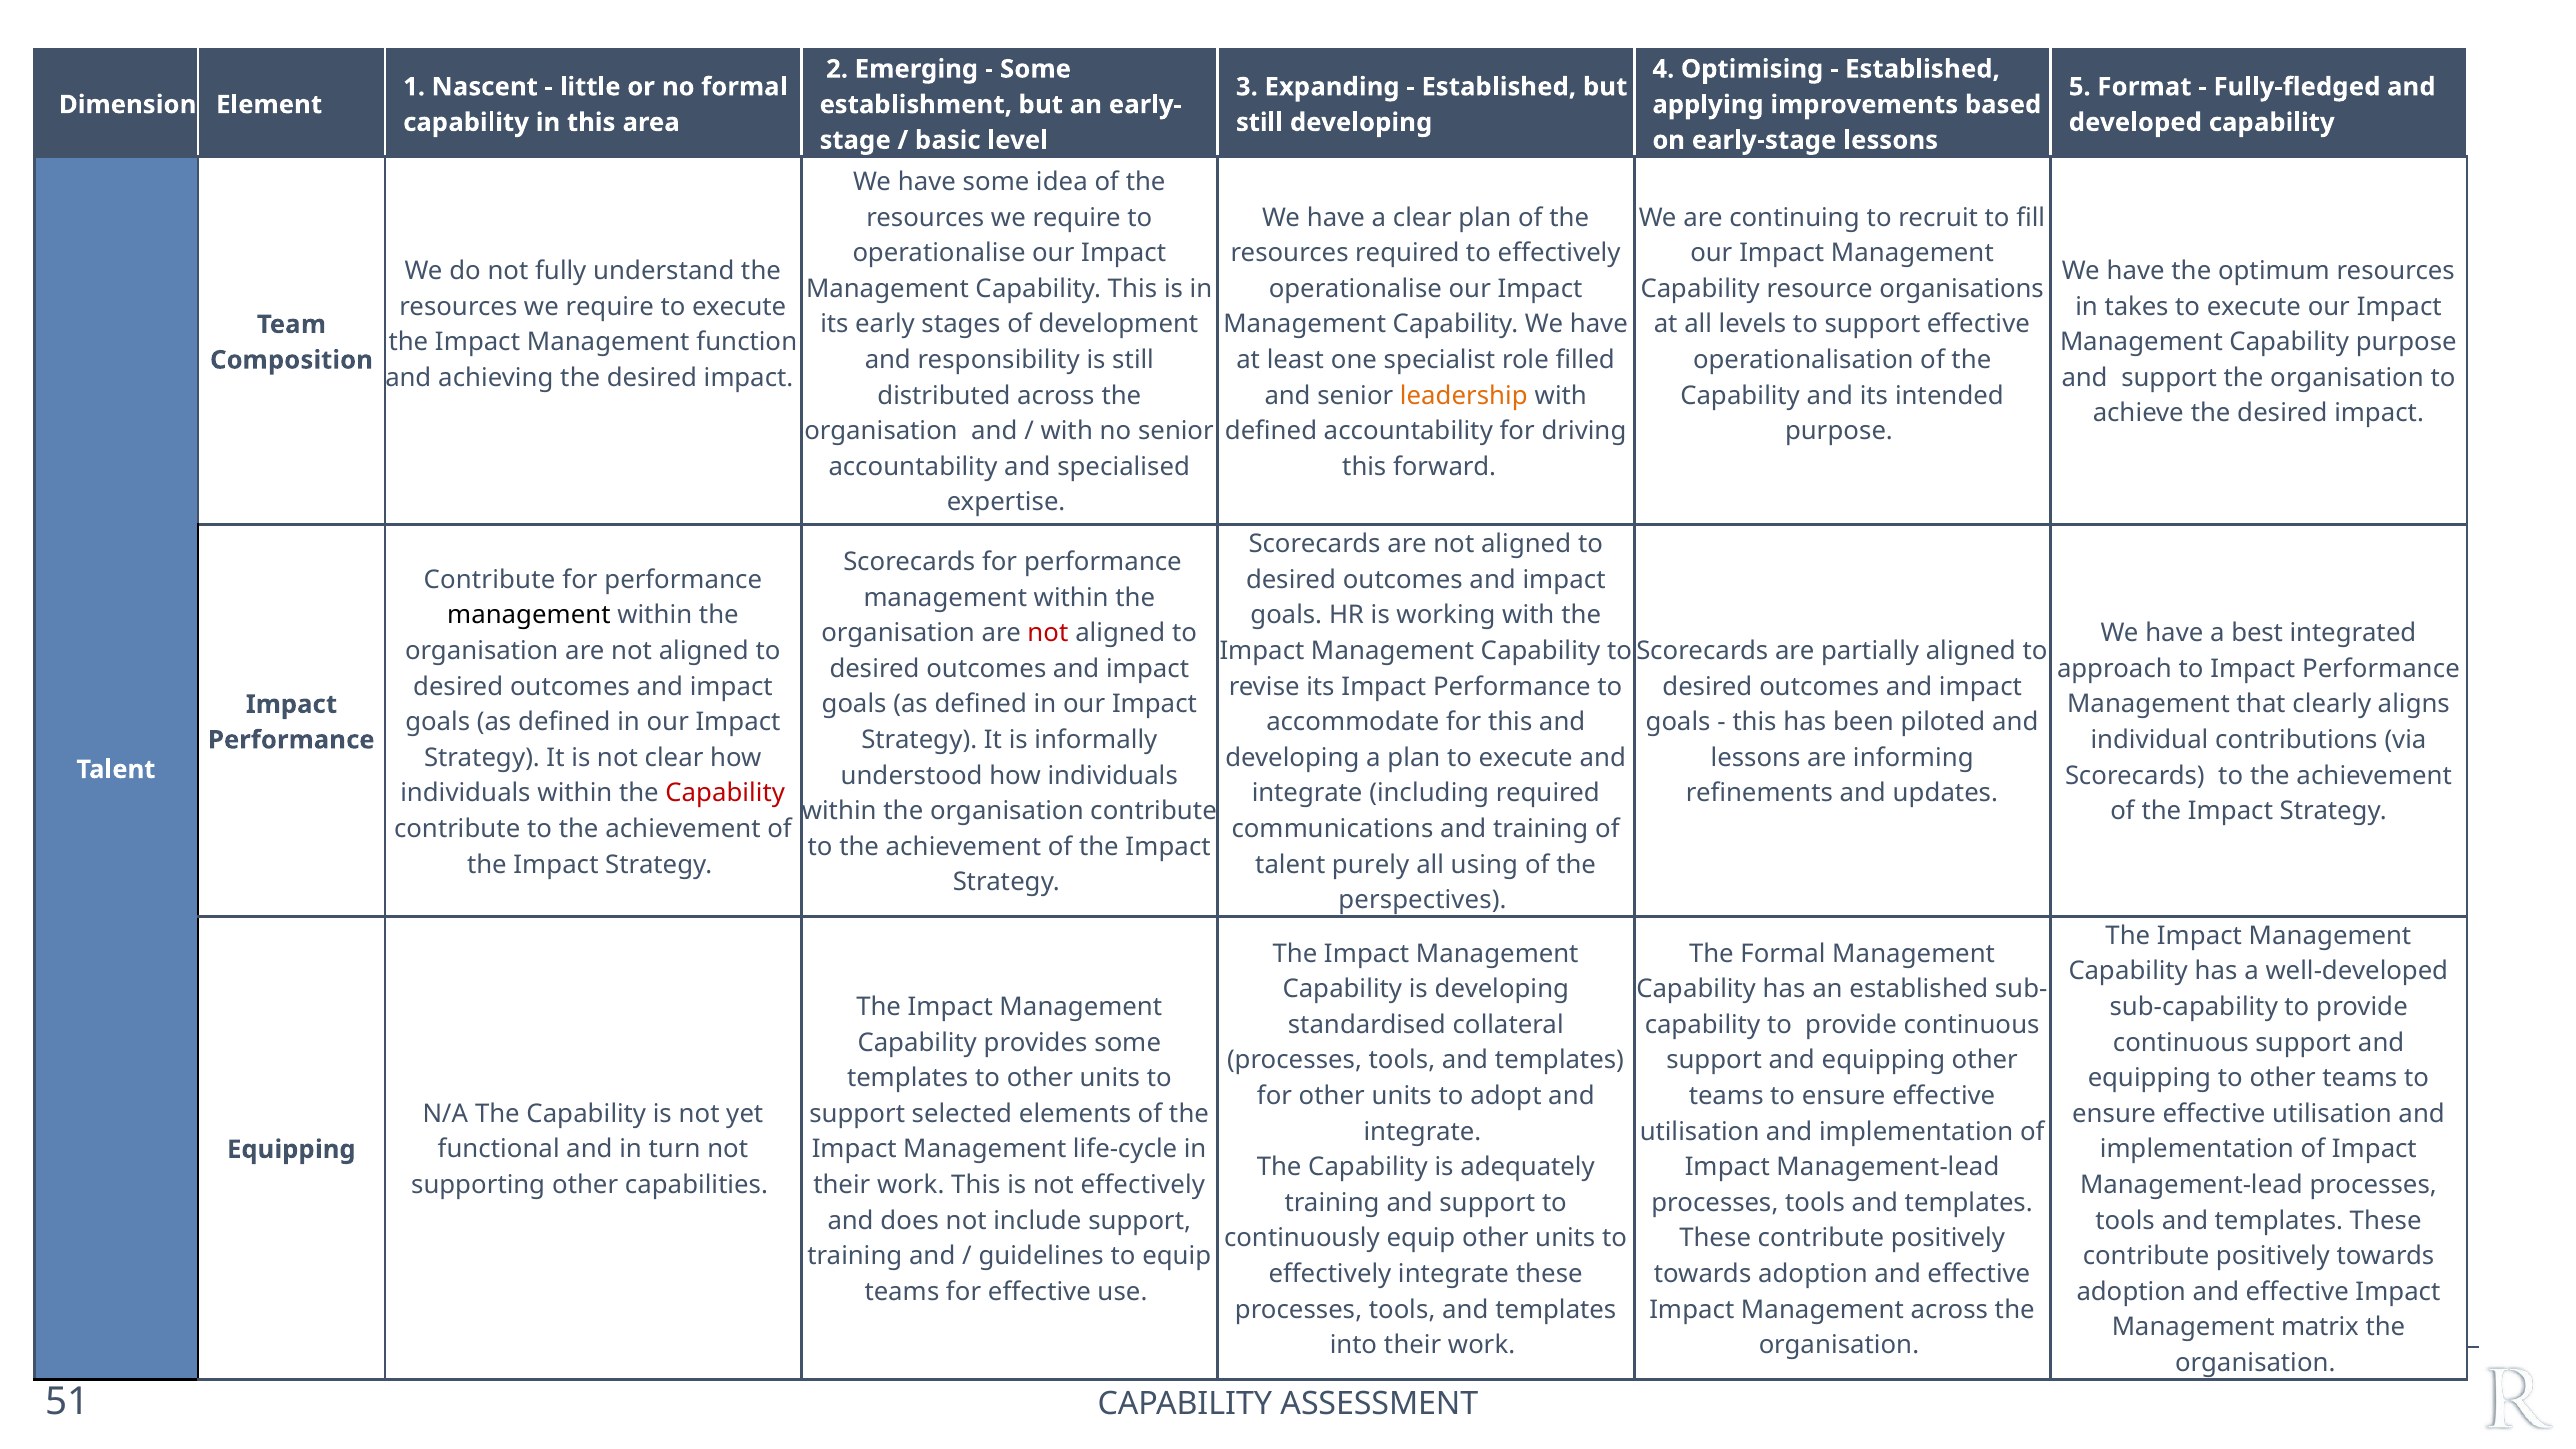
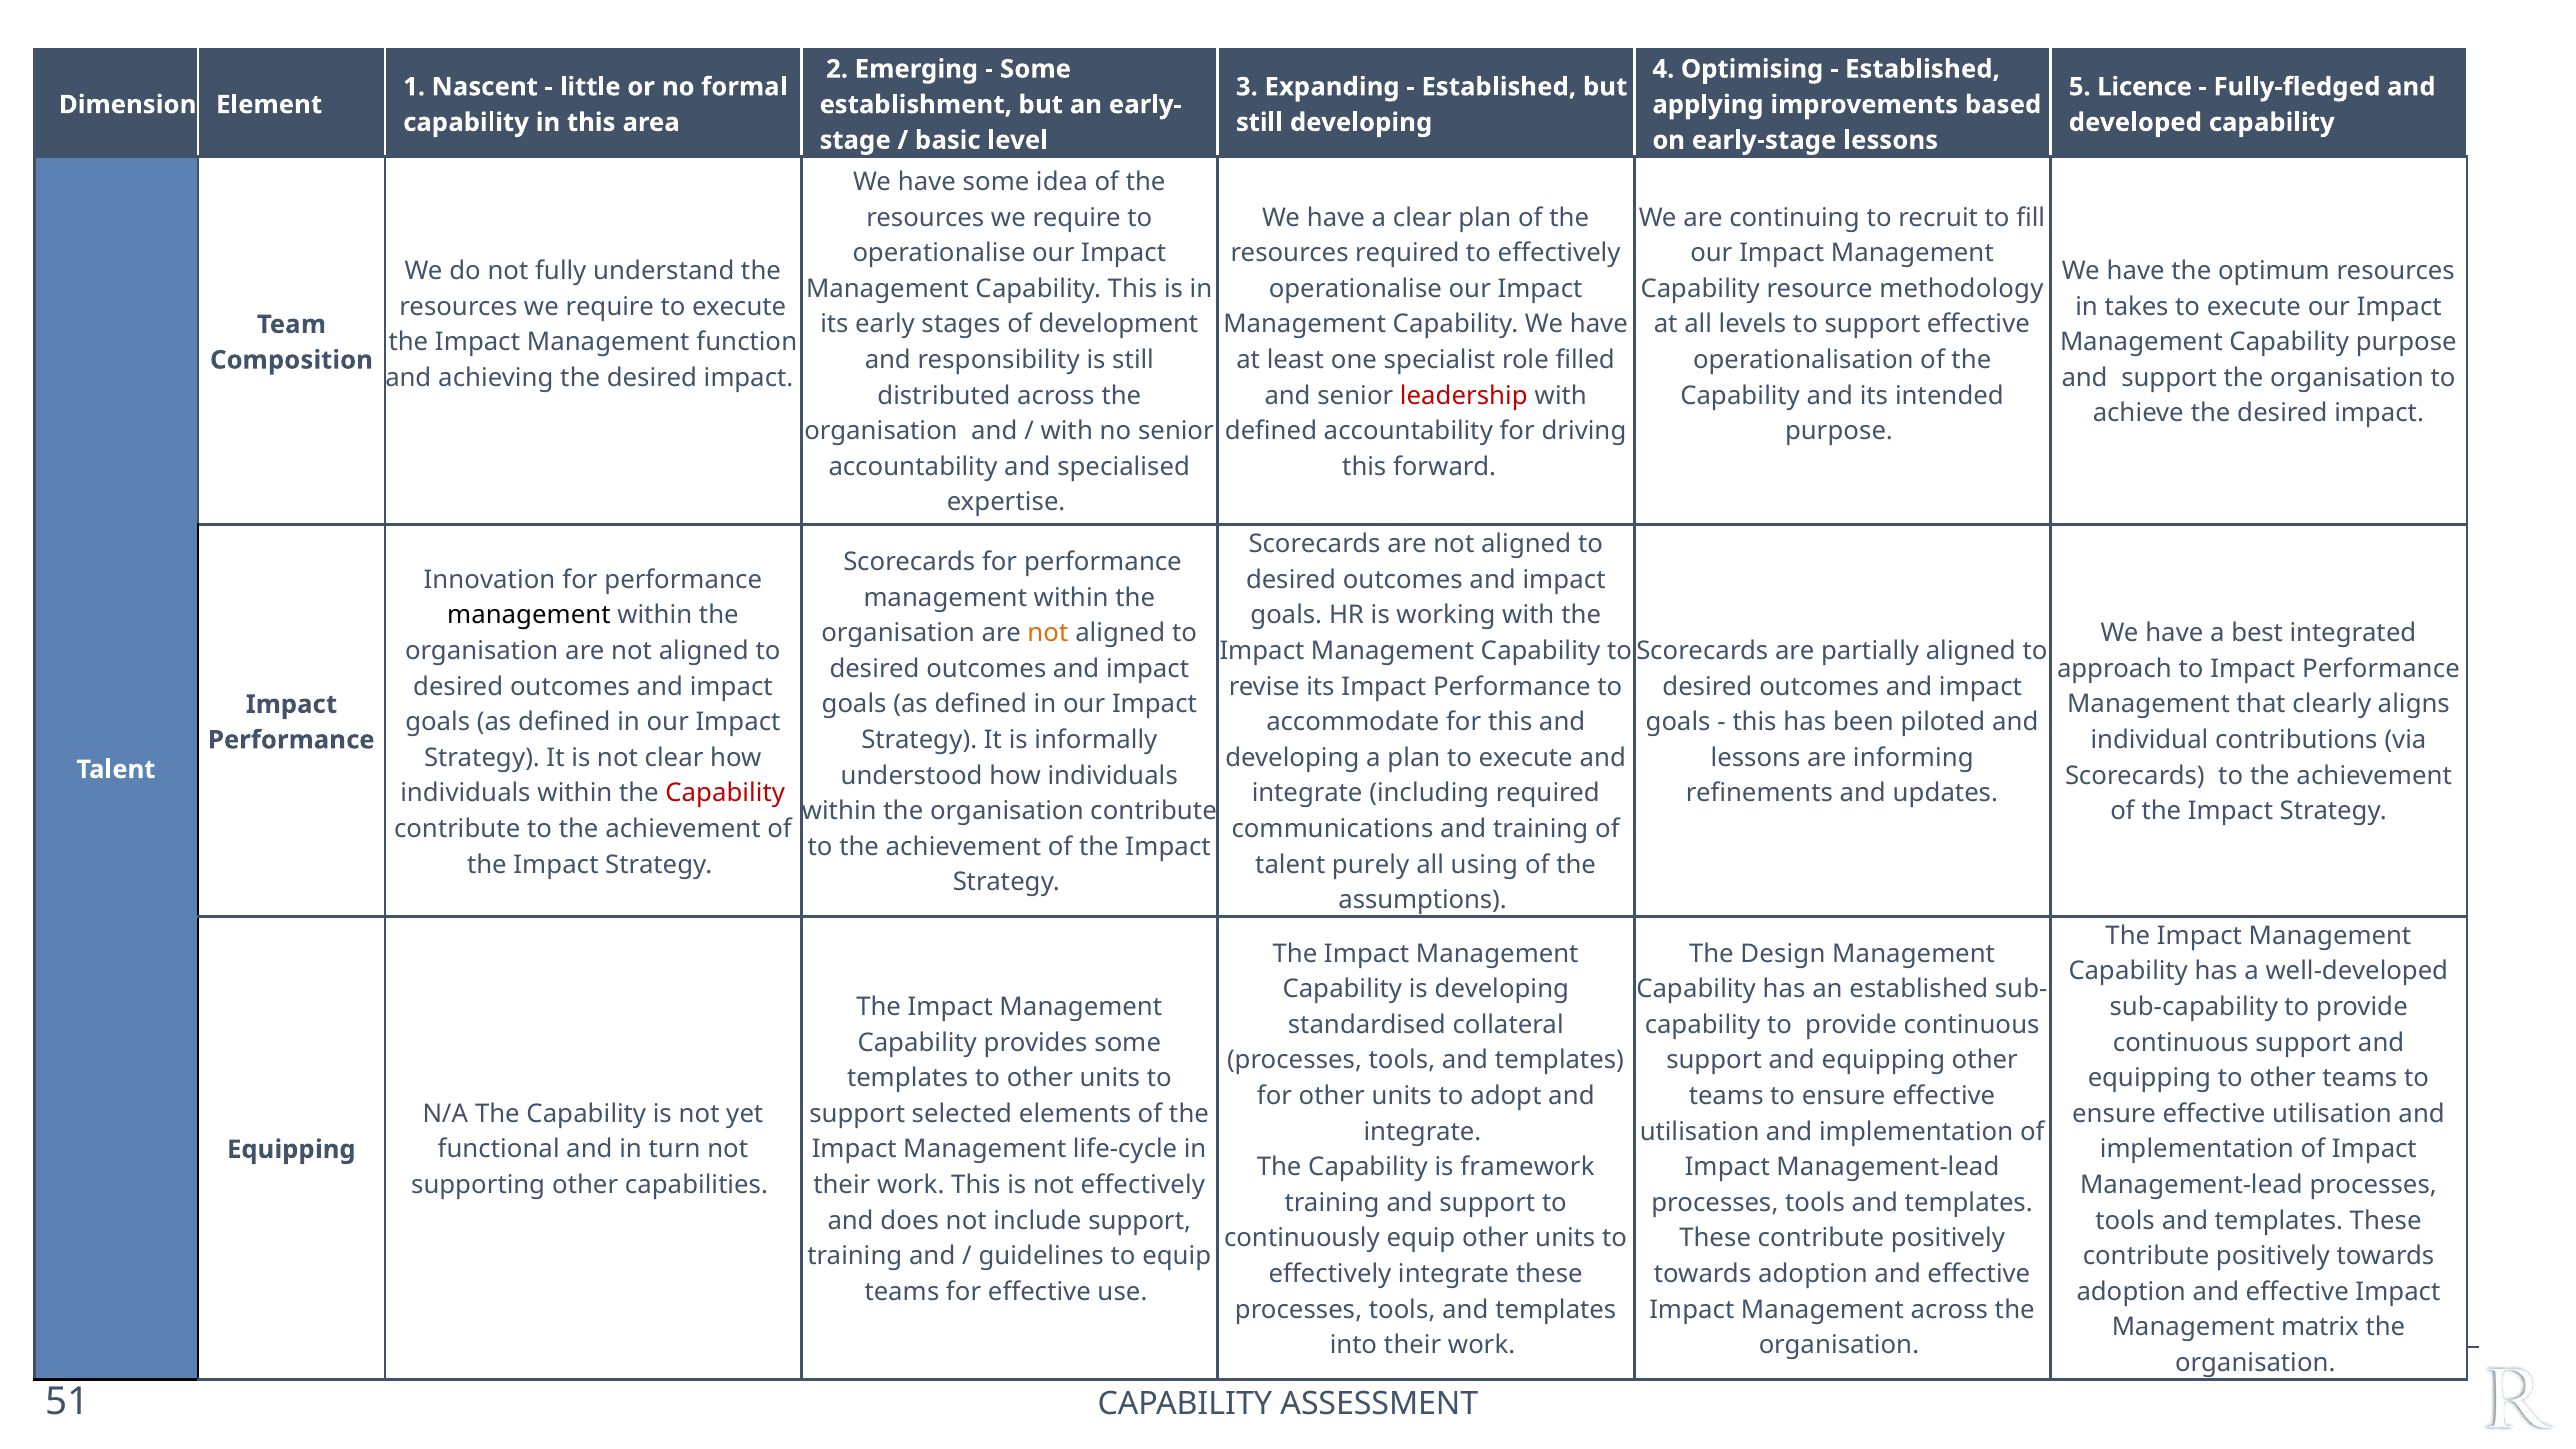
Format: Format -> Licence (2145, 87)
organisations: organisations -> methodology (1961, 289)
leadership colour: orange -> red (1464, 396)
Contribute: Contribute -> Innovation (490, 580)
not colour: red -> orange (1048, 633)
perspectives: perspectives -> assumptions (1423, 900)
The Formal: Formal -> Design (1783, 954)
adequately: adequately -> framework (1527, 1167)
